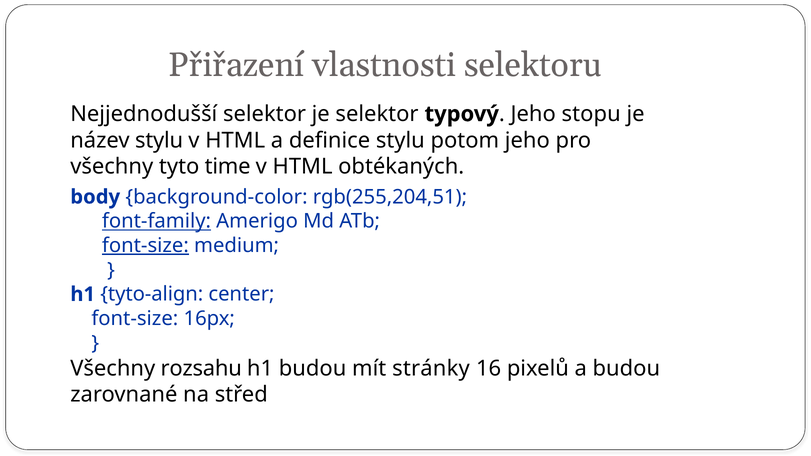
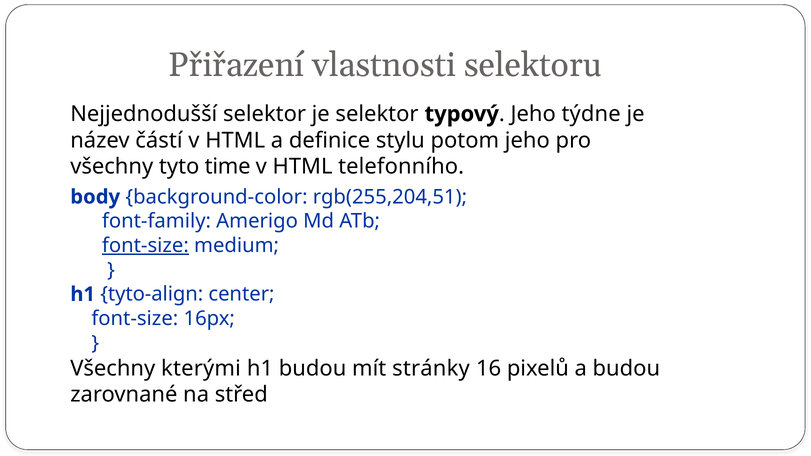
stopu: stopu -> týdne (591, 114)
název stylu: stylu -> částí (159, 140)
obtékaných: obtékaných -> telefonního (401, 167)
font-family underline: present -> none (156, 221)
rozsahu: rozsahu -> kterými (201, 368)
